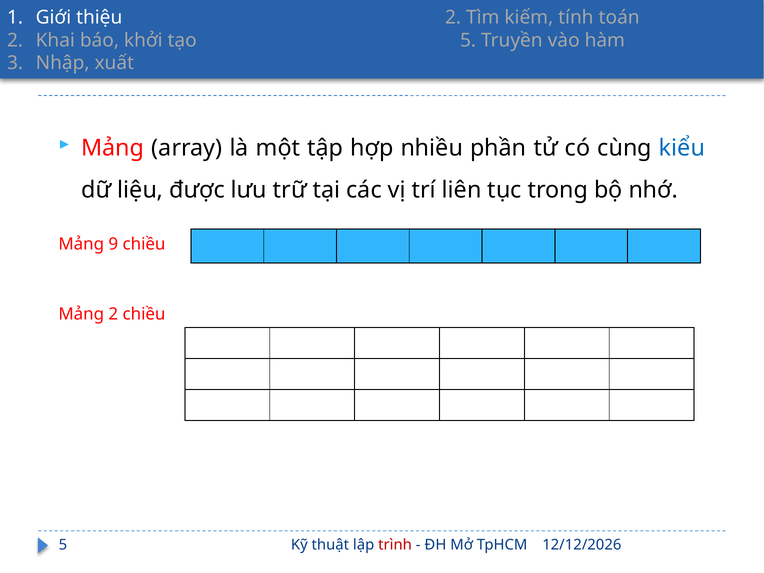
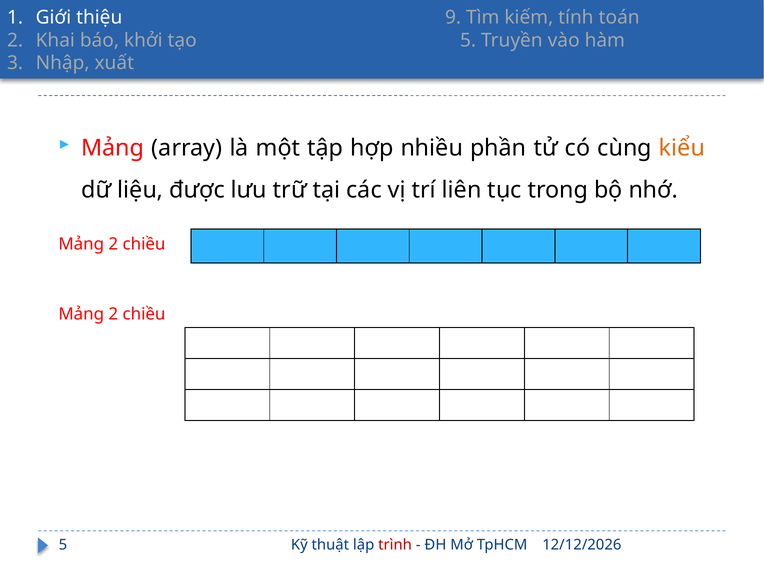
thiệu 2: 2 -> 9 (453, 17)
kiểu colour: blue -> orange (682, 148)
9: 9 -> 2 (113, 244)
